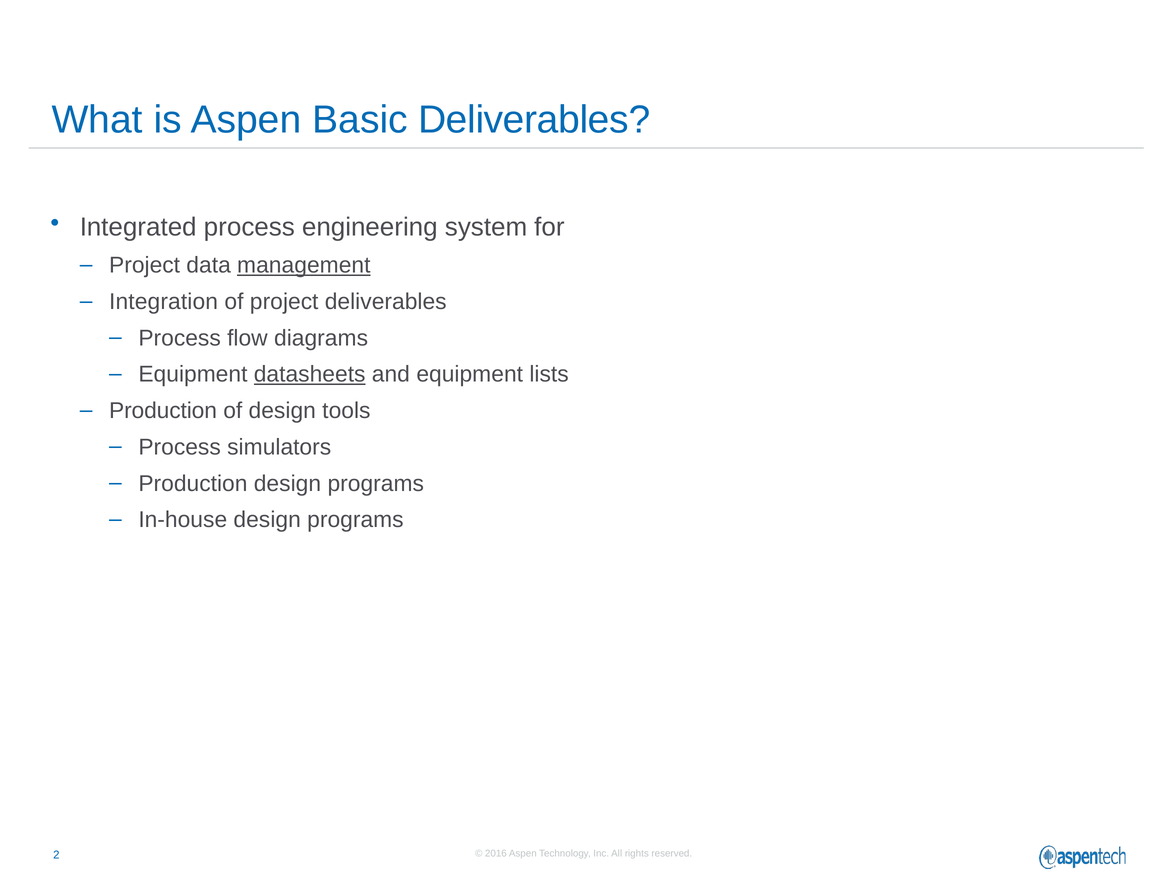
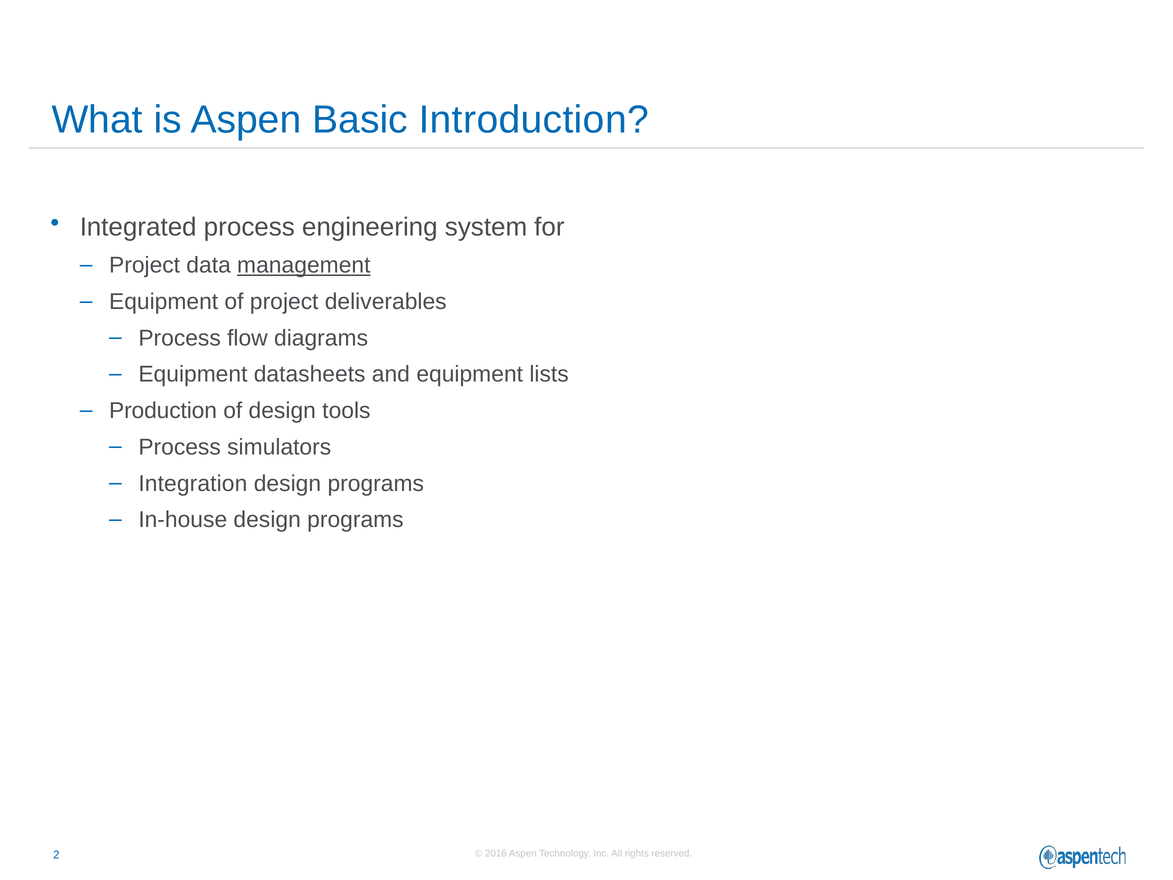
Basic Deliverables: Deliverables -> Introduction (534, 120)
Integration: Integration -> Equipment (164, 302)
datasheets underline: present -> none (310, 374)
Production: Production -> Integration (193, 483)
